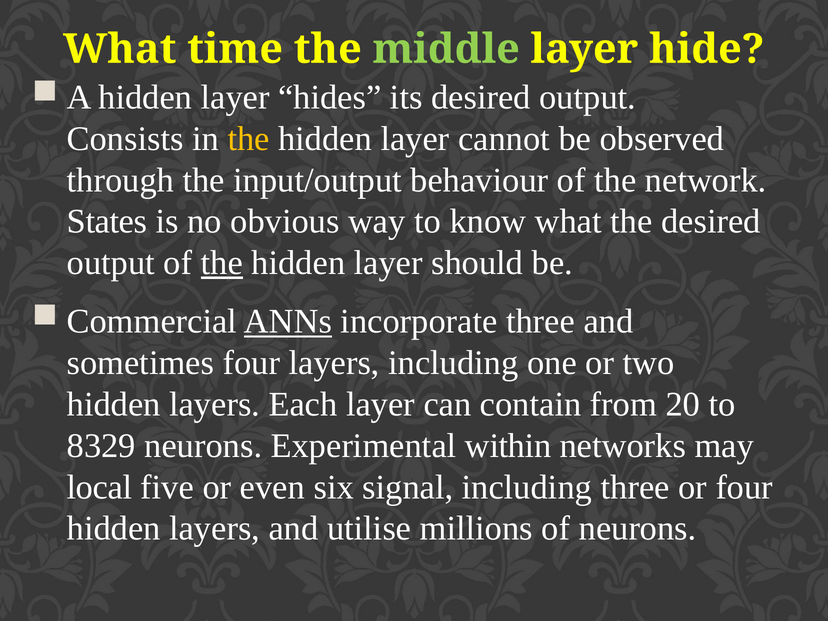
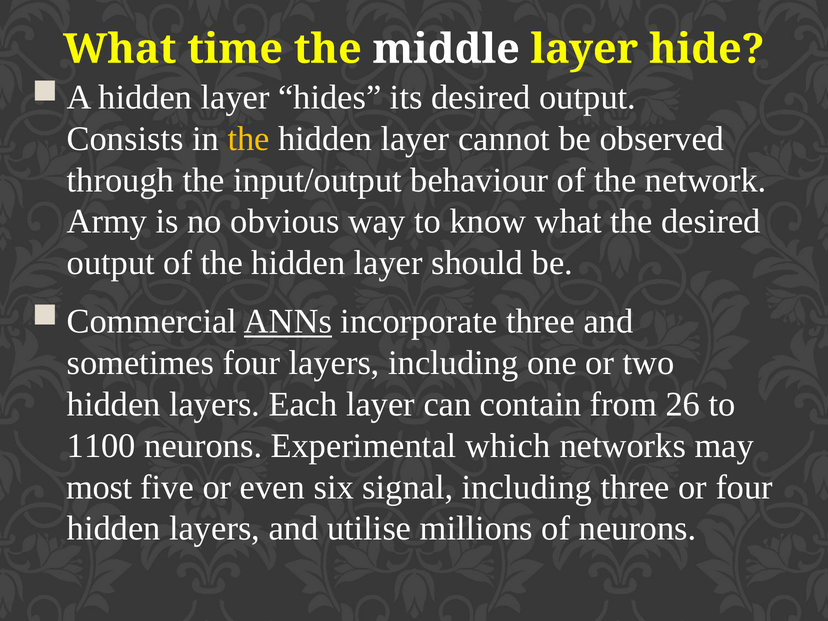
middle colour: light green -> white (446, 49)
States: States -> Army (107, 222)
the underline: present -> none (222, 263)
20: 20 -> 26 (683, 404)
8329: 8329 -> 1100 (101, 446)
within: within -> which (508, 446)
local: local -> most (99, 487)
